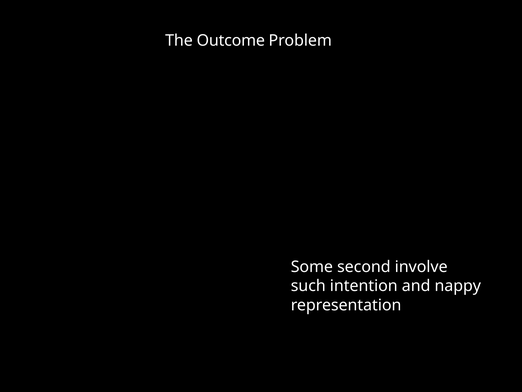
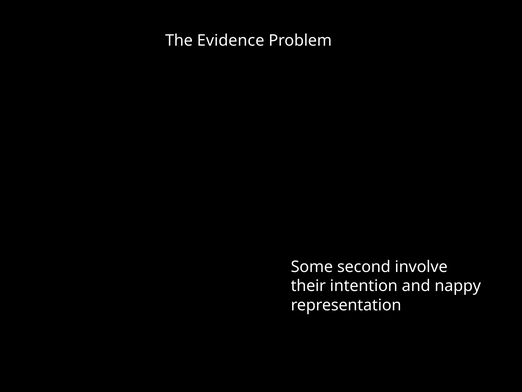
Outcome: Outcome -> Evidence (231, 41)
such: such -> their (308, 286)
